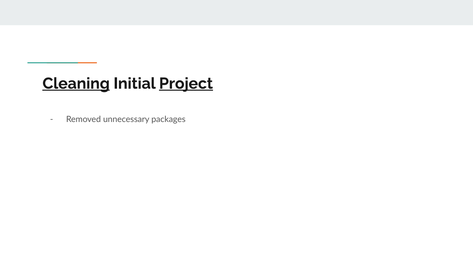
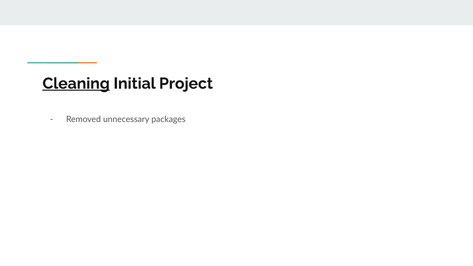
Project underline: present -> none (186, 84)
